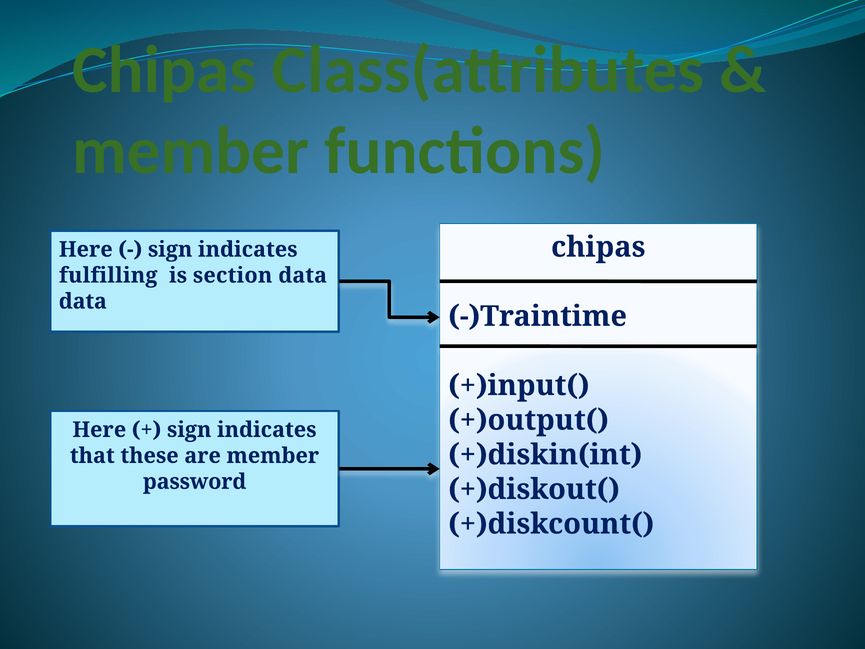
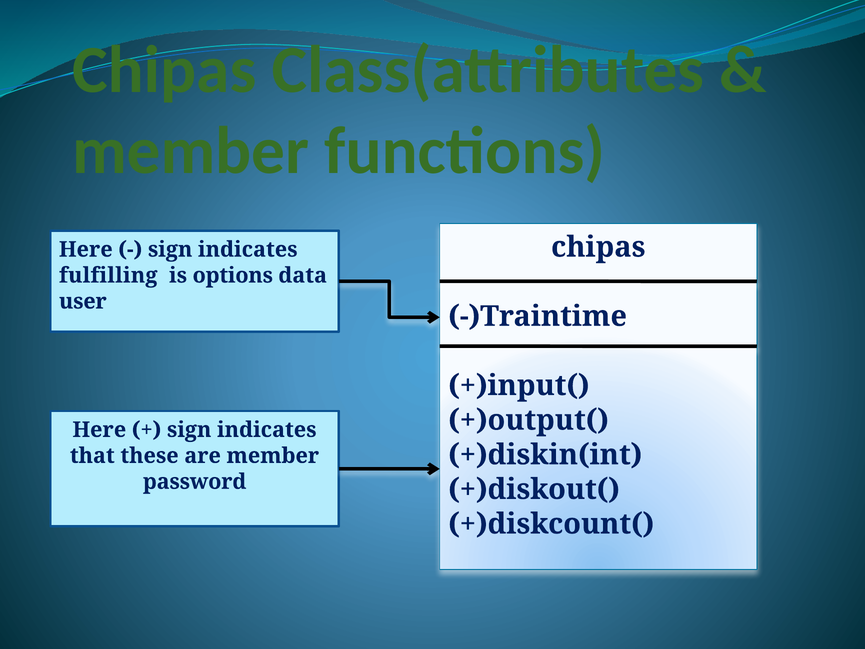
section: section -> options (233, 275)
data: data -> user (83, 301)
